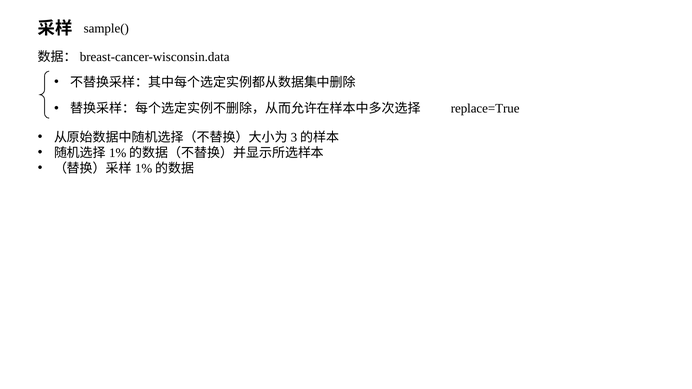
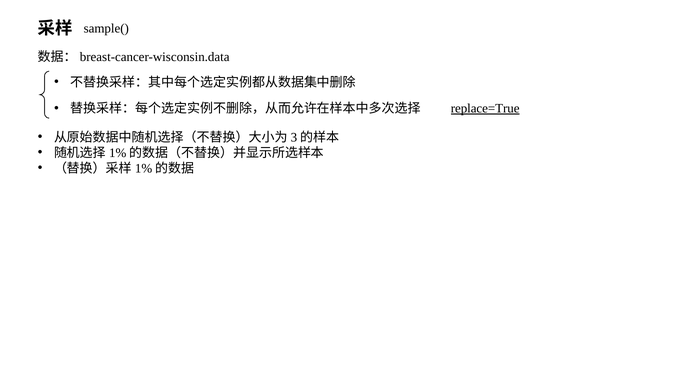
replace=True underline: none -> present (485, 109)
